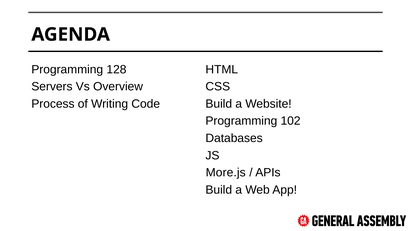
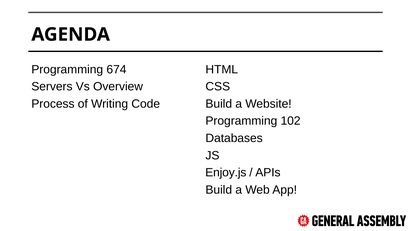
128: 128 -> 674 (116, 69)
More.js: More.js -> Enjoy.js (226, 173)
